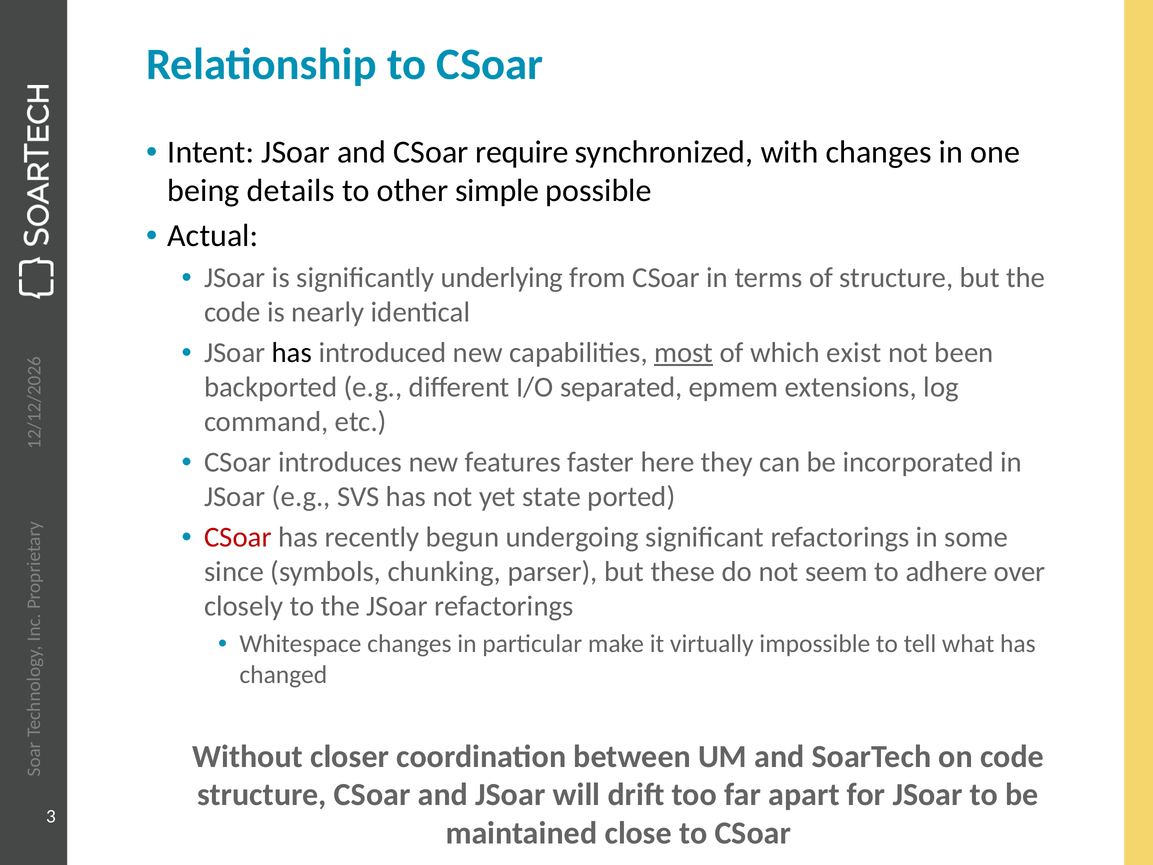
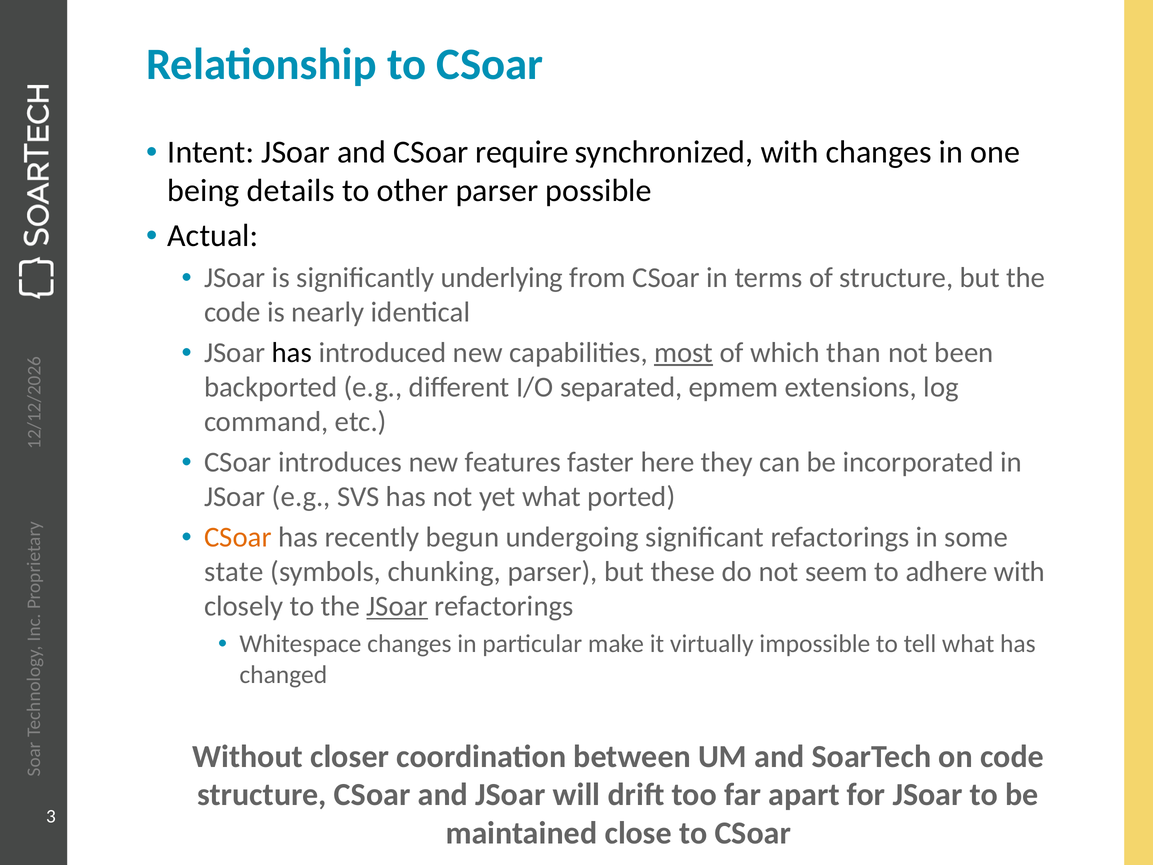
other simple: simple -> parser (497, 191)
exist: exist -> than (854, 352)
yet state: state -> what (552, 497)
CSoar colour: red -> orange (238, 537)
since: since -> state (234, 572)
adhere over: over -> with (1020, 572)
JSoar underline: none -> present (397, 606)
